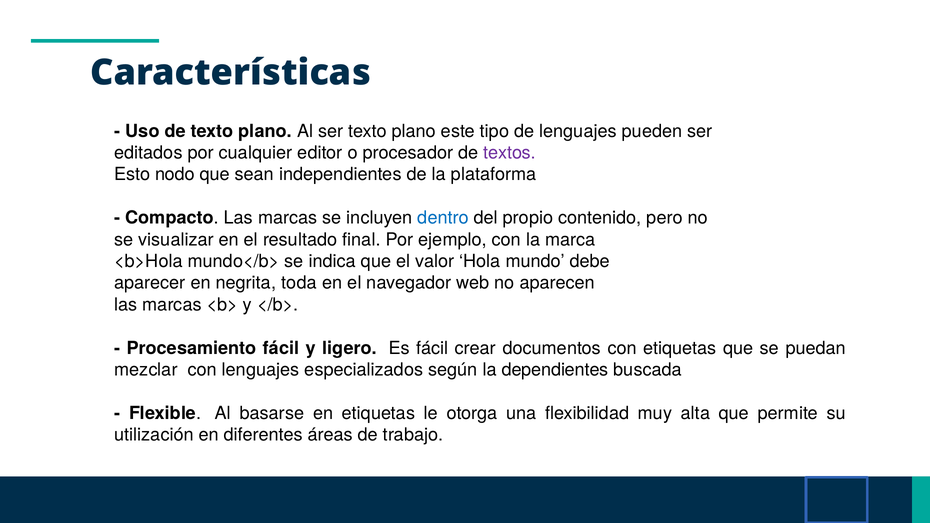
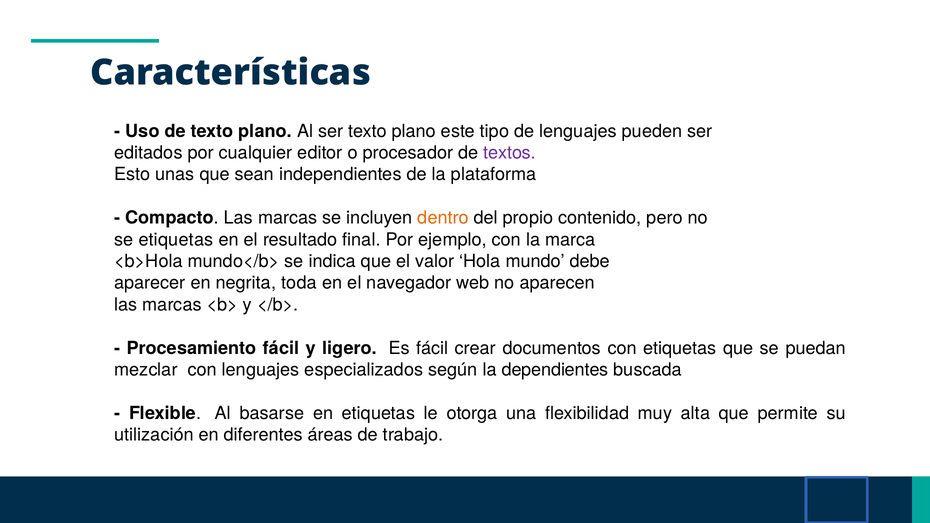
nodo: nodo -> unas (175, 175)
dentro colour: blue -> orange (443, 218)
se visualizar: visualizar -> etiquetas (176, 240)
